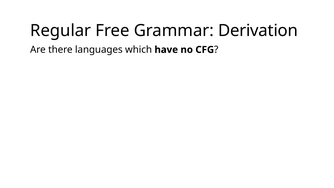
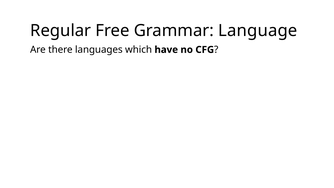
Derivation: Derivation -> Language (258, 31)
